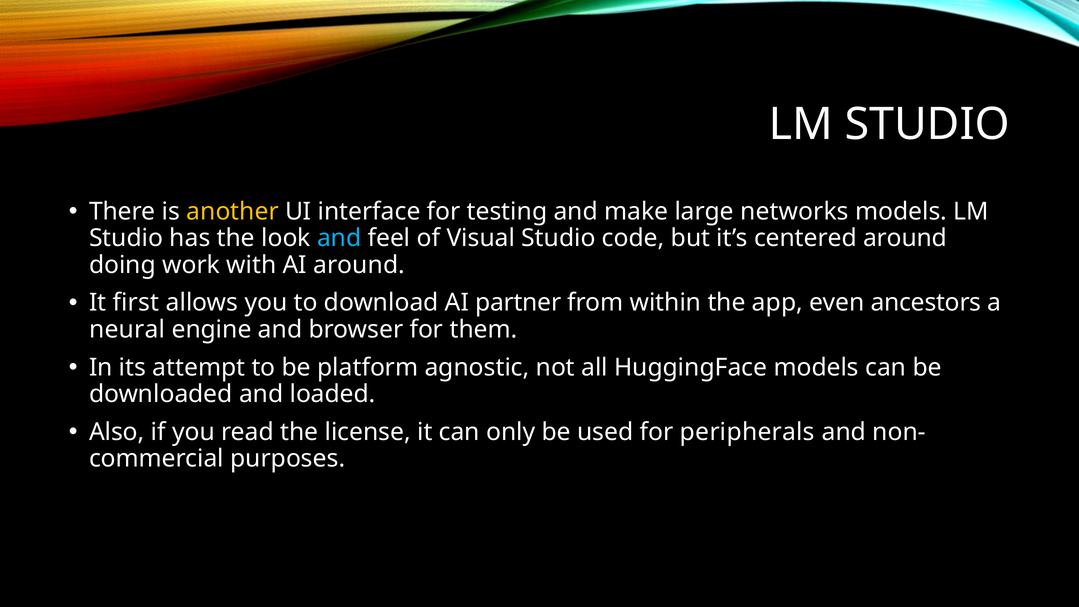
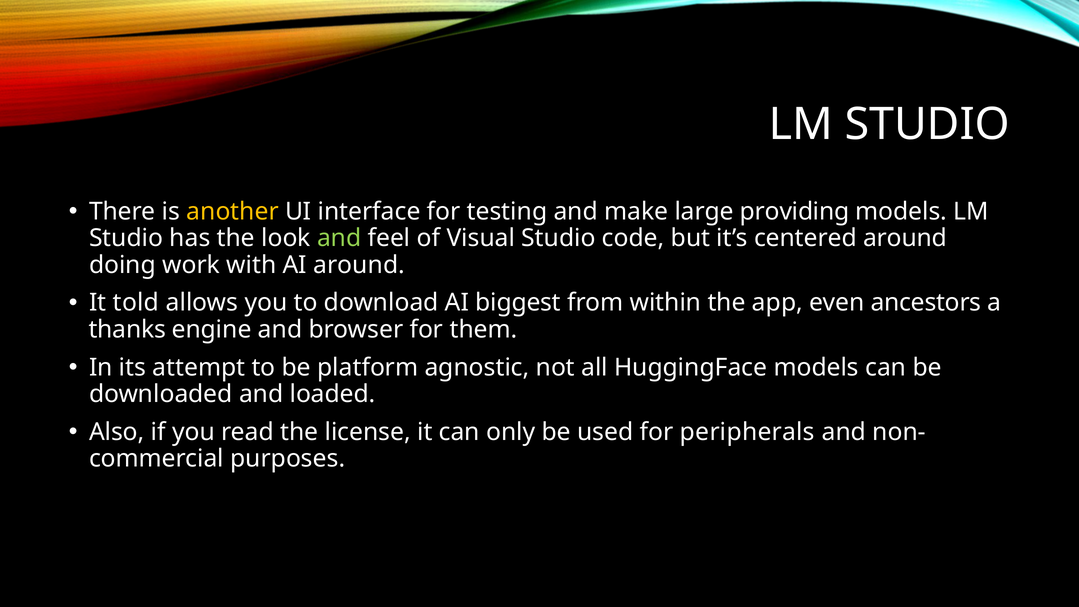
networks: networks -> providing (795, 211)
and colour: light blue -> light green (339, 238)
first: first -> told (136, 303)
partner: partner -> biggest (518, 303)
neural: neural -> thanks (127, 329)
